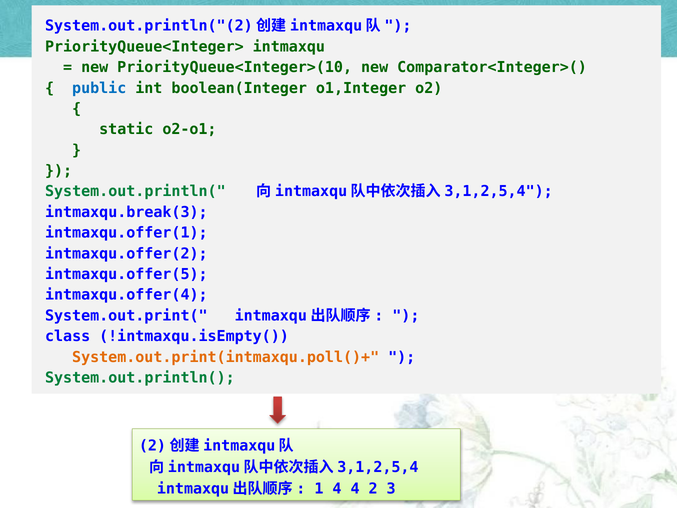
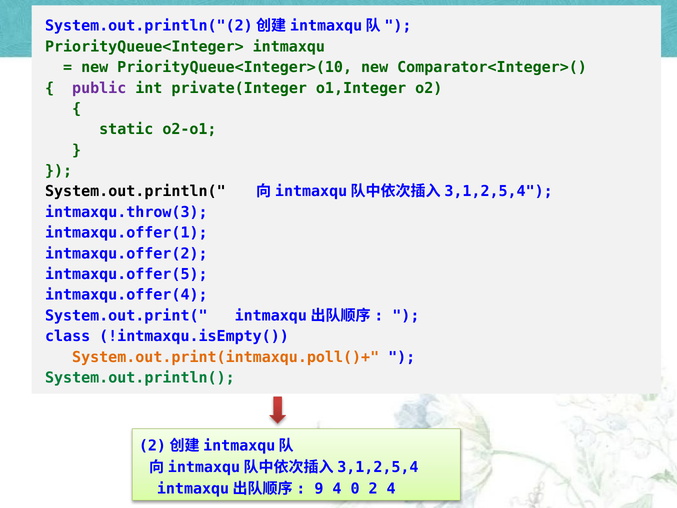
public colour: blue -> purple (99, 88)
boolean(Integer: boolean(Integer -> private(Integer (239, 88)
System.out.println( colour: green -> black (135, 191)
intmaxqu.break(3: intmaxqu.break(3 -> intmaxqu.throw(3 (126, 212)
1: 1 -> 9 (319, 489)
4 4: 4 -> 0 (355, 489)
2 3: 3 -> 4 (391, 489)
